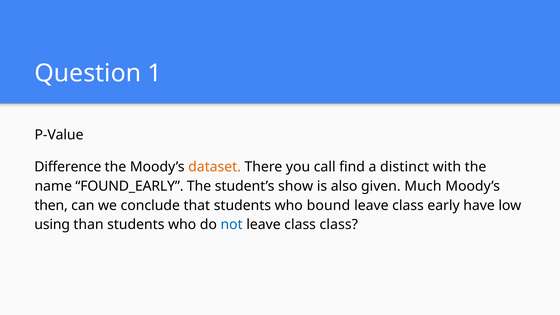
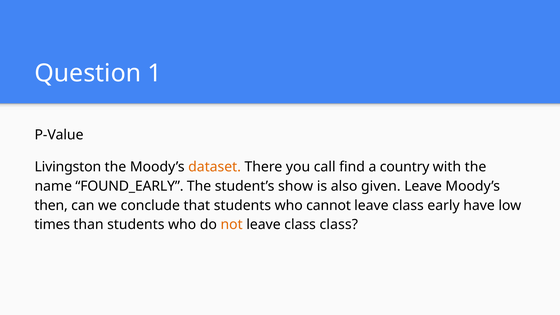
Difference: Difference -> Livingston (68, 167)
distinct: distinct -> country (405, 167)
given Much: Much -> Leave (423, 186)
bound: bound -> cannot (329, 205)
using: using -> times (52, 225)
not colour: blue -> orange (232, 225)
